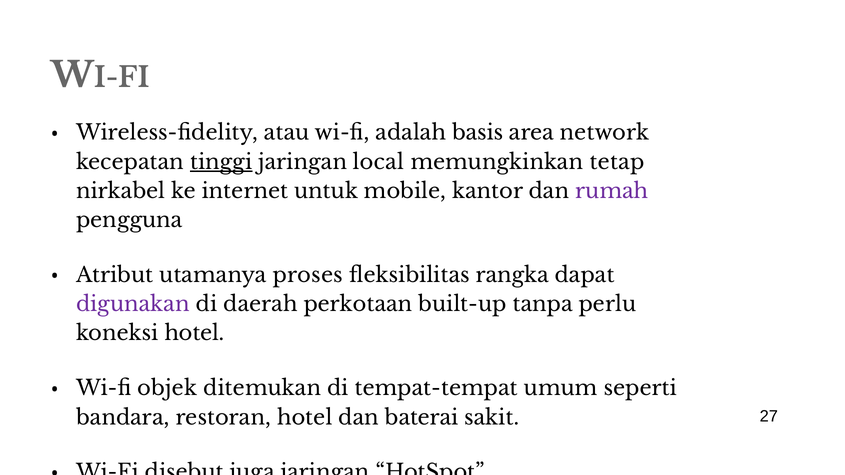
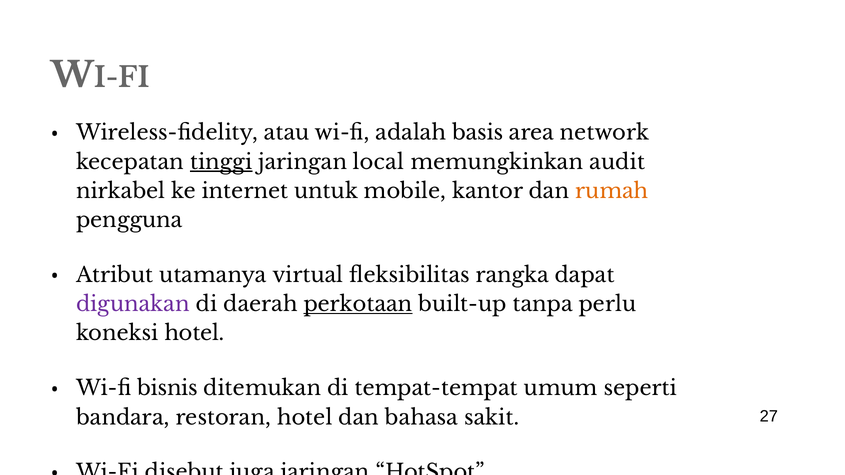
tetap: tetap -> audit (617, 162)
rumah colour: purple -> orange (612, 191)
proses: proses -> virtual (308, 275)
perkotaan underline: none -> present (358, 305)
objek: objek -> bisnis (168, 389)
baterai: baterai -> bahasa (422, 418)
